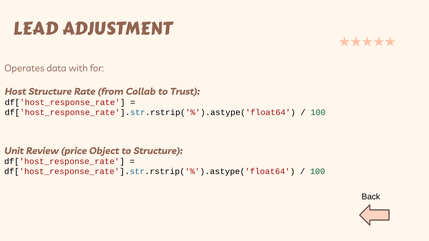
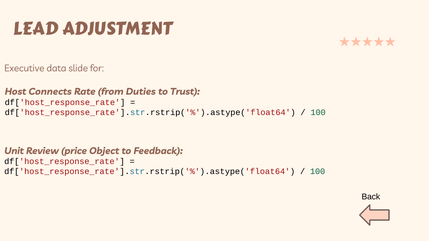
Operates: Operates -> Executive (24, 69)
with: with -> slide (78, 69)
Host Structure: Structure -> Connects (50, 92)
Collab: Collab -> Duties (141, 92)
to Structure: Structure -> Feedback (158, 151)
